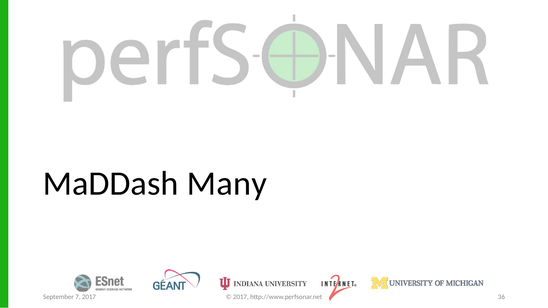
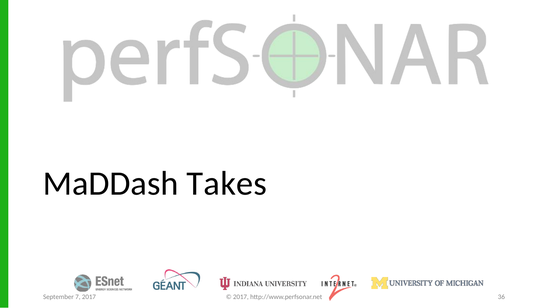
Many: Many -> Takes (227, 184)
